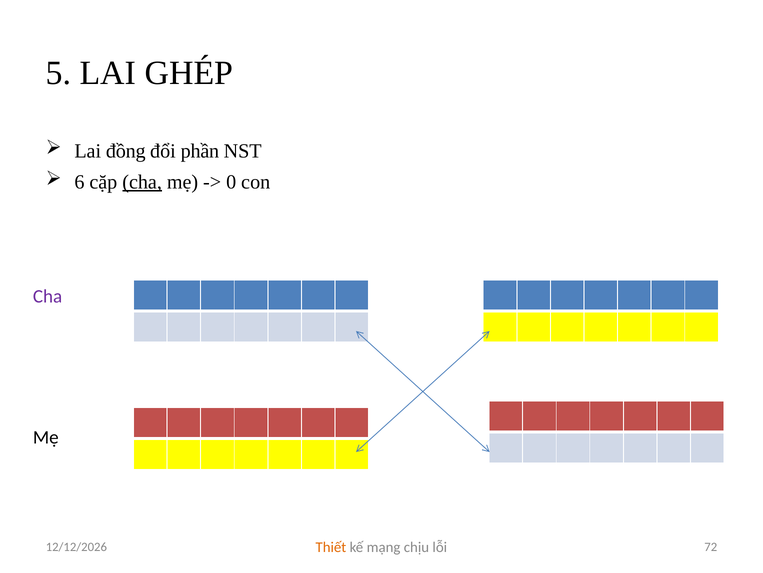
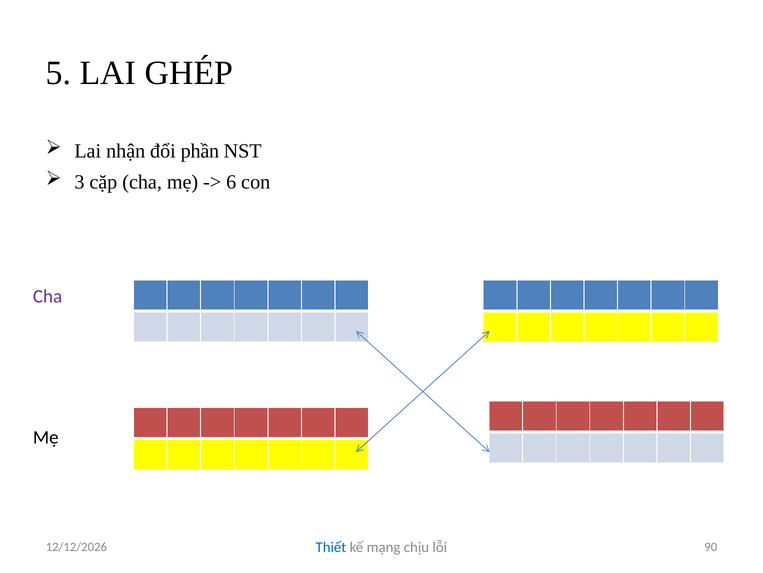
đồng: đồng -> nhận (126, 151)
6: 6 -> 3 (79, 182)
cha underline: present -> none (142, 182)
0: 0 -> 6 (231, 182)
Thiết colour: orange -> blue (331, 547)
72: 72 -> 90 (711, 546)
